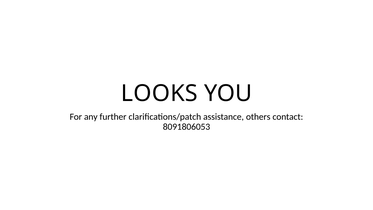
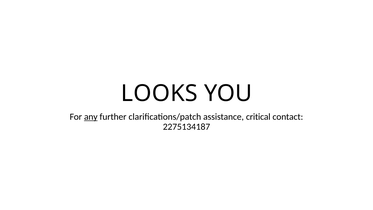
any underline: none -> present (91, 117)
others: others -> critical (258, 117)
8091806053: 8091806053 -> 2275134187 (186, 127)
